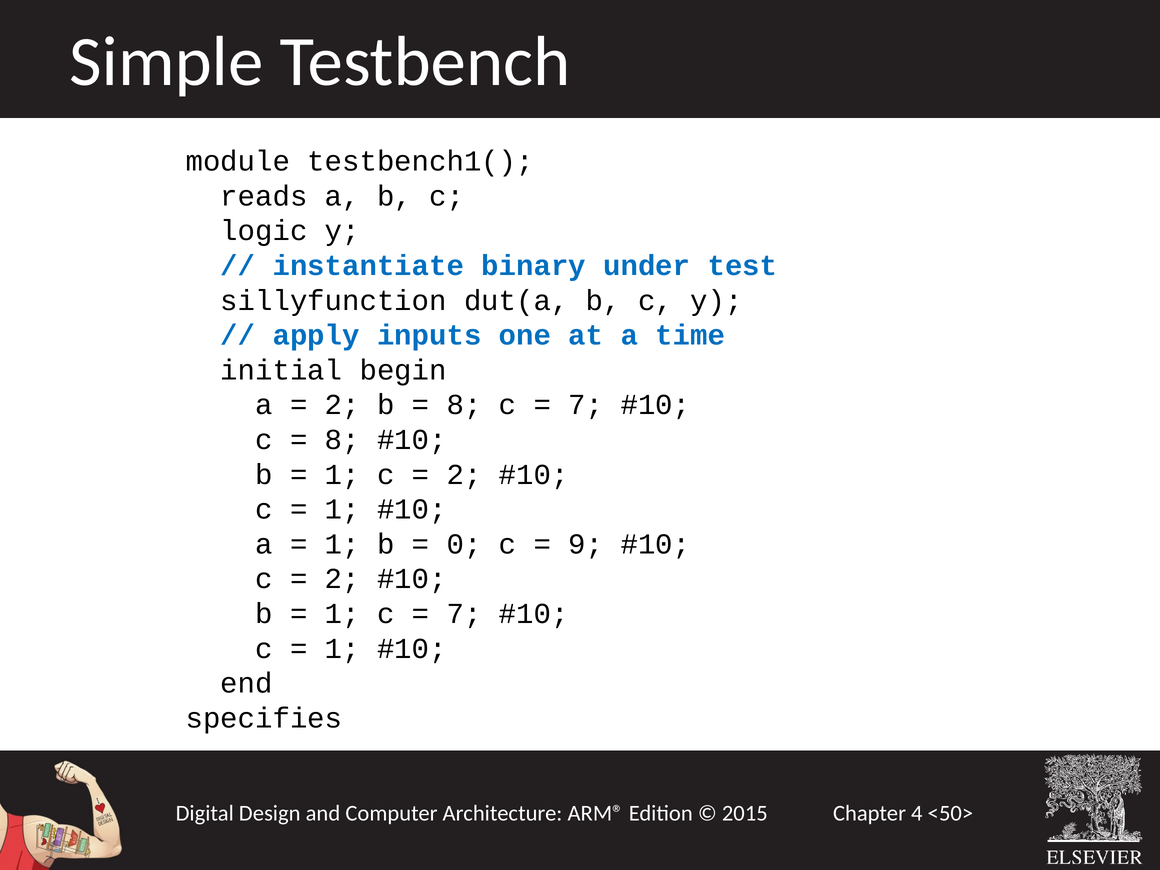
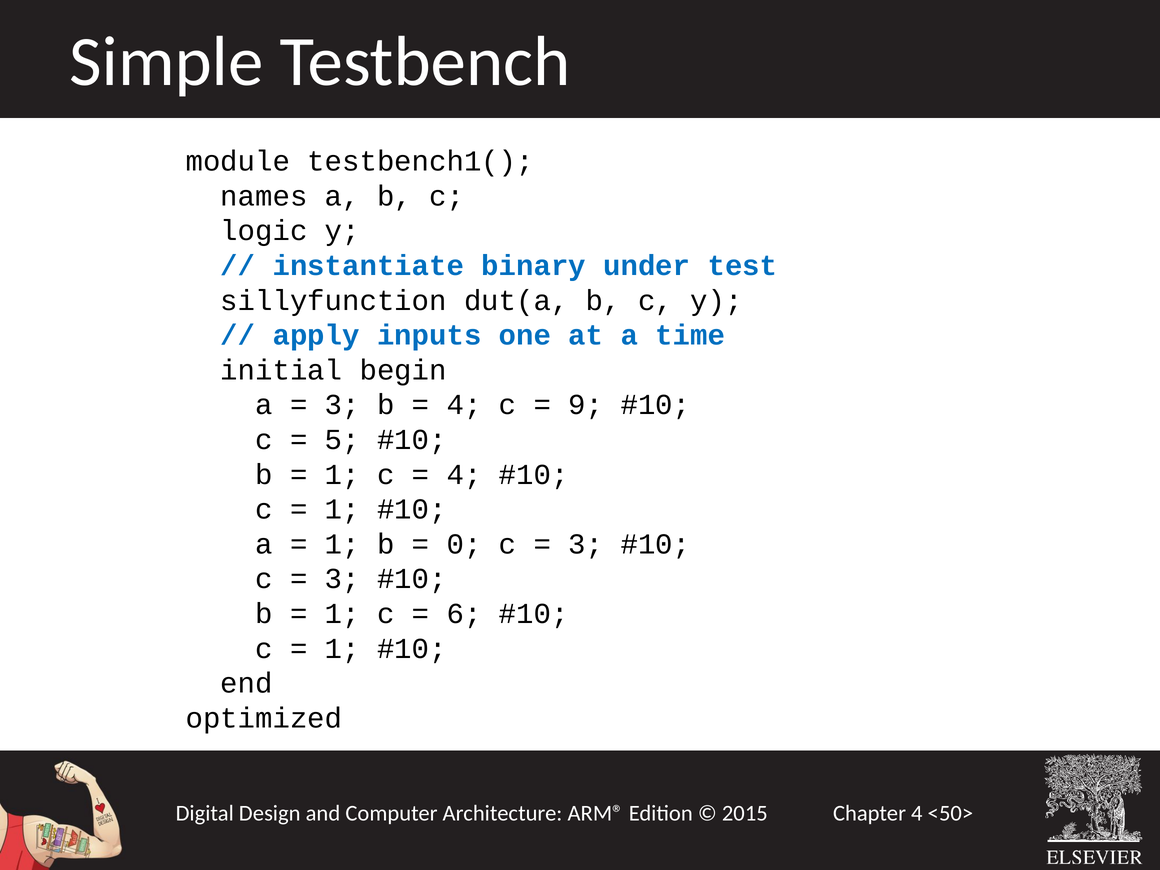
reads: reads -> names (264, 196)
2: 2 -> 3 (342, 405)
8: 8 -> 4 (464, 405)
7: 7 -> 9 (586, 405)
8: 8 -> 5 (342, 440)
2: 2 -> 4 (464, 475)
9: 9 -> 3 (586, 544)
2: 2 -> 3 (342, 579)
7: 7 -> 6 (464, 614)
specifies: specifies -> optimized (264, 718)
